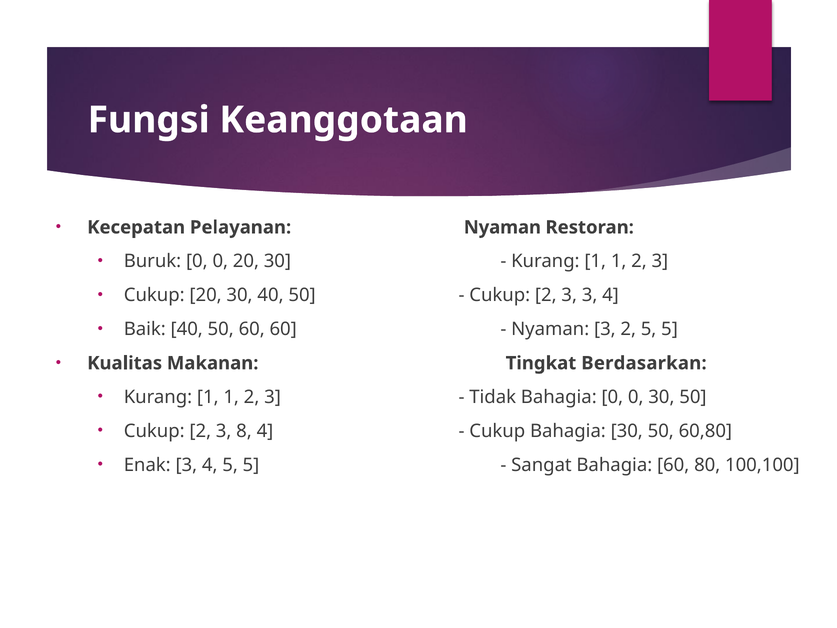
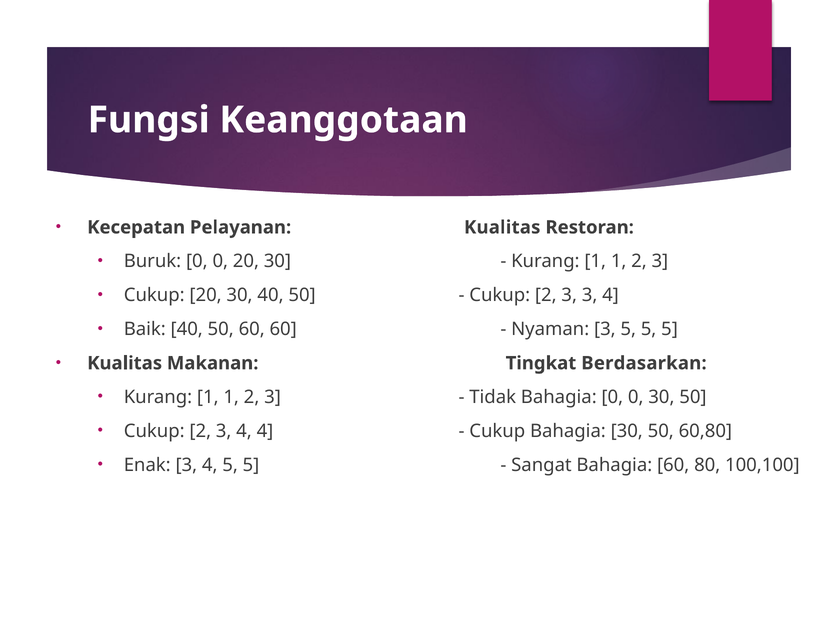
Pelayanan Nyaman: Nyaman -> Kualitas (502, 227)
3 2: 2 -> 5 (628, 329)
2 3 8: 8 -> 4 (244, 431)
